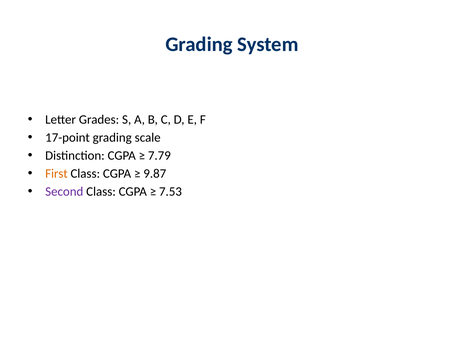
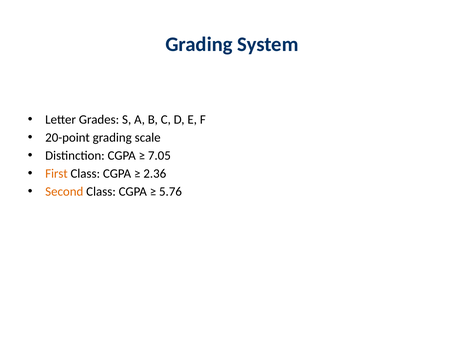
17-point: 17-point -> 20-point (68, 138)
7.79: 7.79 -> 7.05 (159, 156)
9.87: 9.87 -> 2.36 (155, 174)
Second colour: purple -> orange (64, 192)
7.53: 7.53 -> 5.76 (170, 192)
